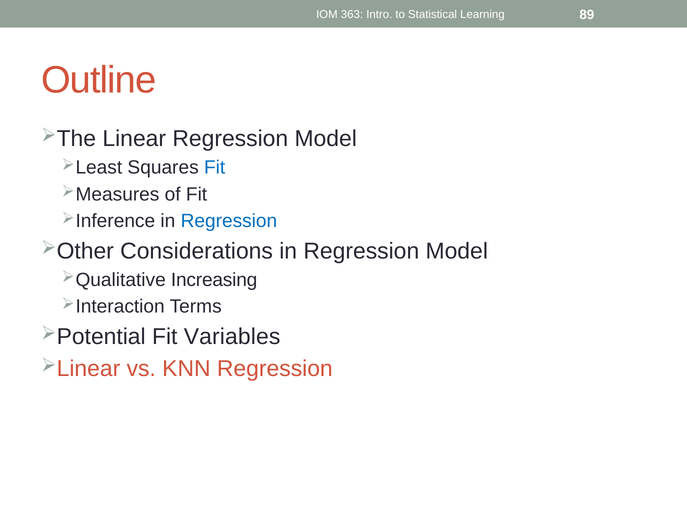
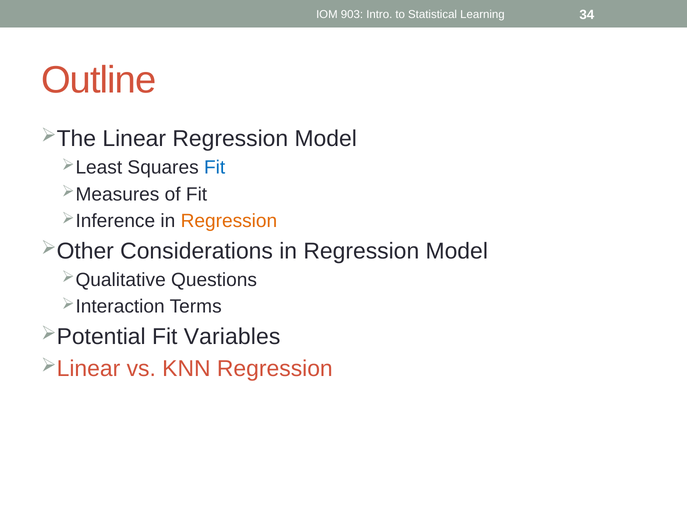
363: 363 -> 903 (352, 15)
89: 89 -> 34 (587, 15)
Regression colour: blue -> orange (229, 221)
Increasing: Increasing -> Questions (214, 280)
